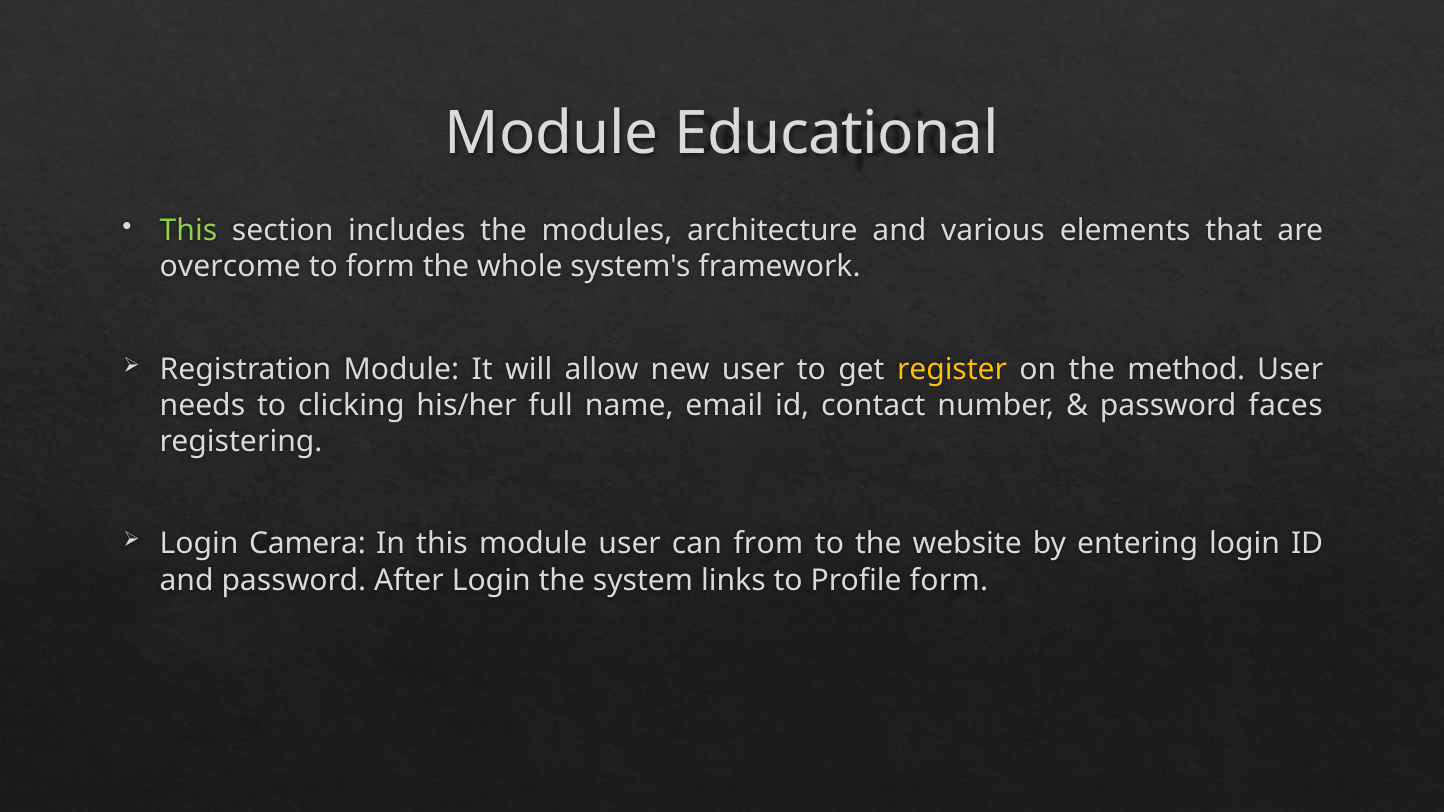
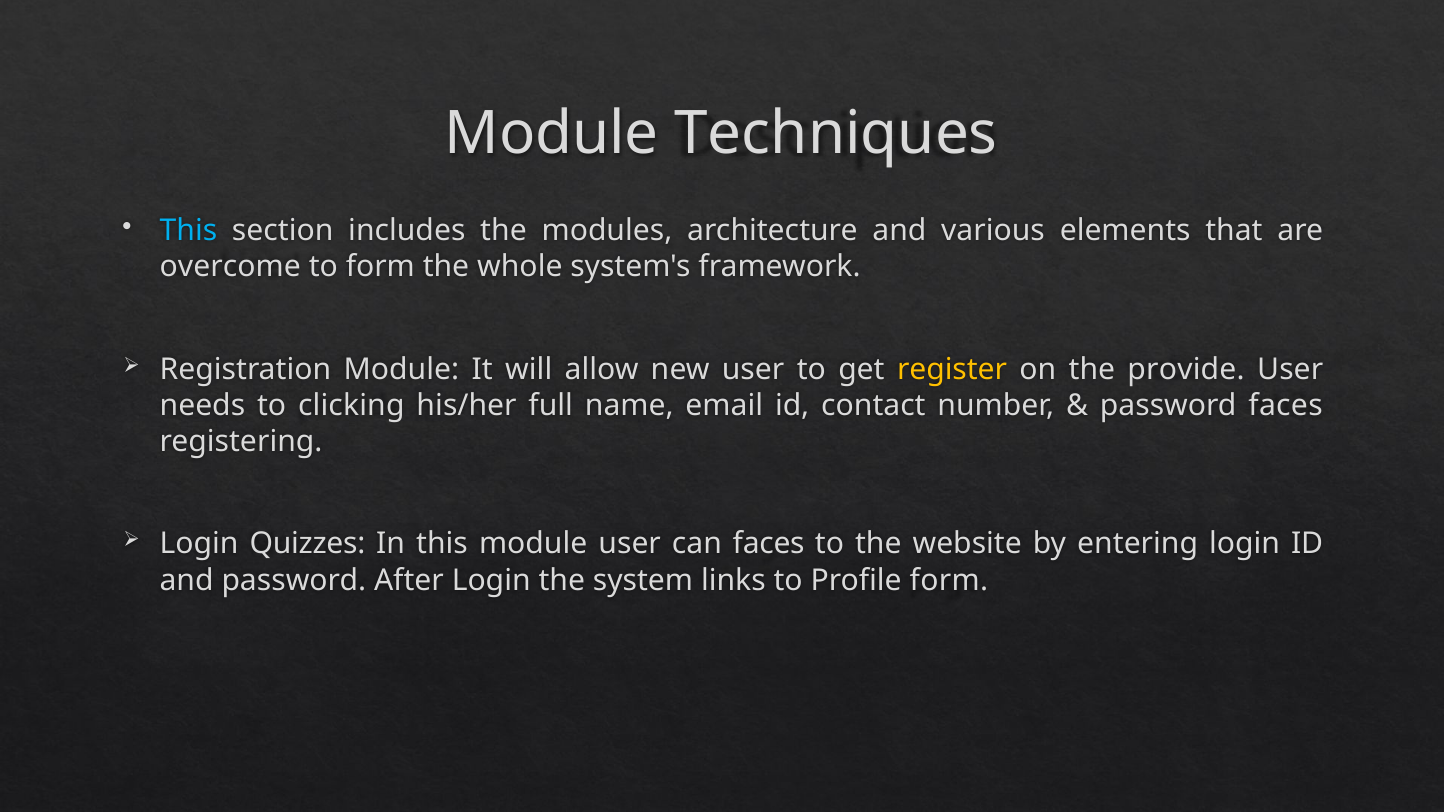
Educational: Educational -> Techniques (836, 134)
This colour: light green -> light blue (188, 231)
method: method -> provide (1186, 369)
Camera: Camera -> Quizzes (308, 544)
can from: from -> faces (769, 544)
